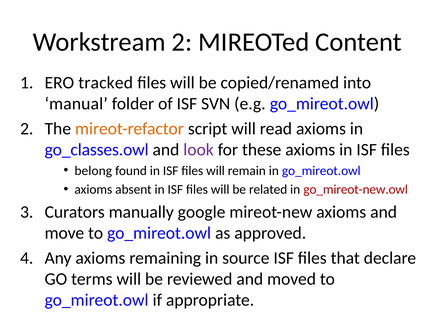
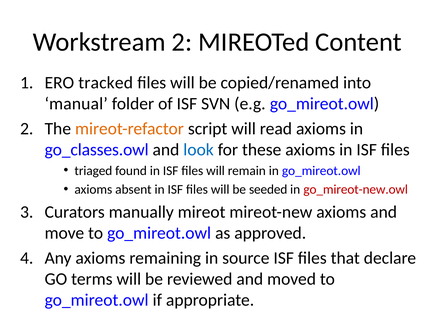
look colour: purple -> blue (199, 150)
belong: belong -> triaged (93, 171)
related: related -> seeded (268, 190)
google: google -> mireot (202, 212)
